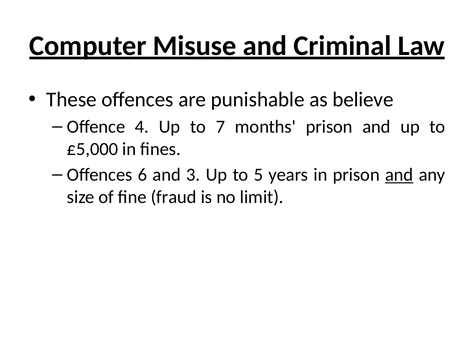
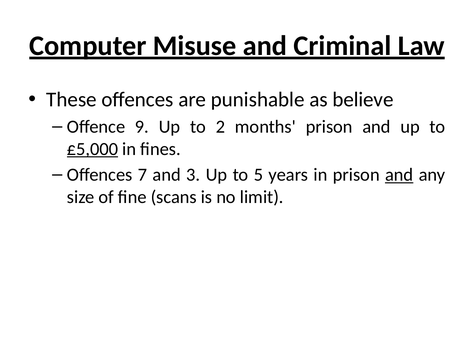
4: 4 -> 9 (142, 127)
7: 7 -> 2 (220, 127)
£5,000 underline: none -> present (93, 149)
6: 6 -> 7 (143, 175)
fraud: fraud -> scans (174, 197)
